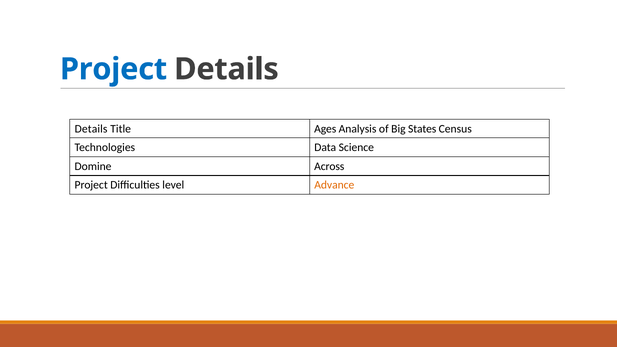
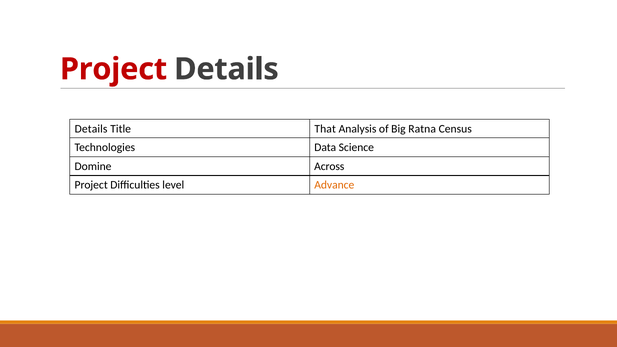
Project colour: blue -> red (114, 69)
Ages: Ages -> That (325, 129)
States: States -> Ratna (422, 129)
